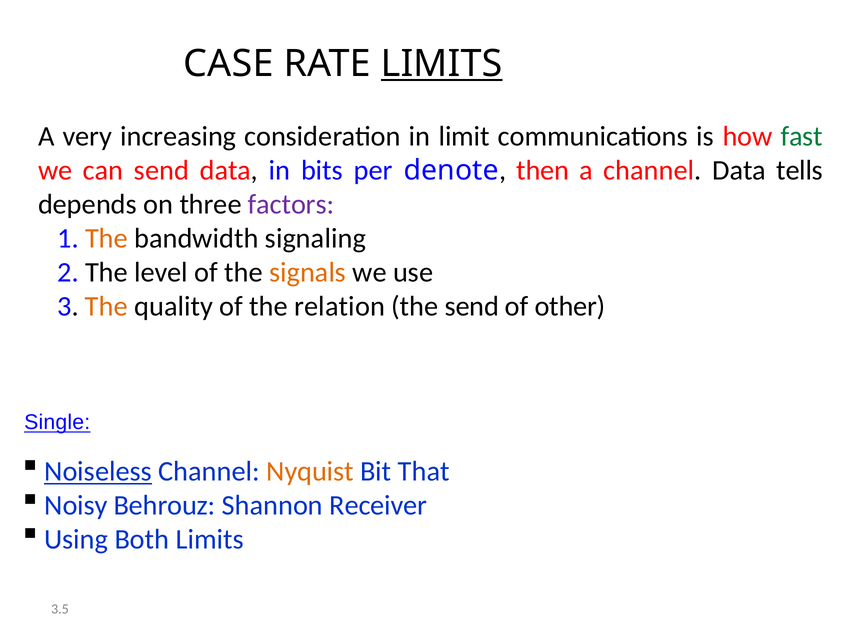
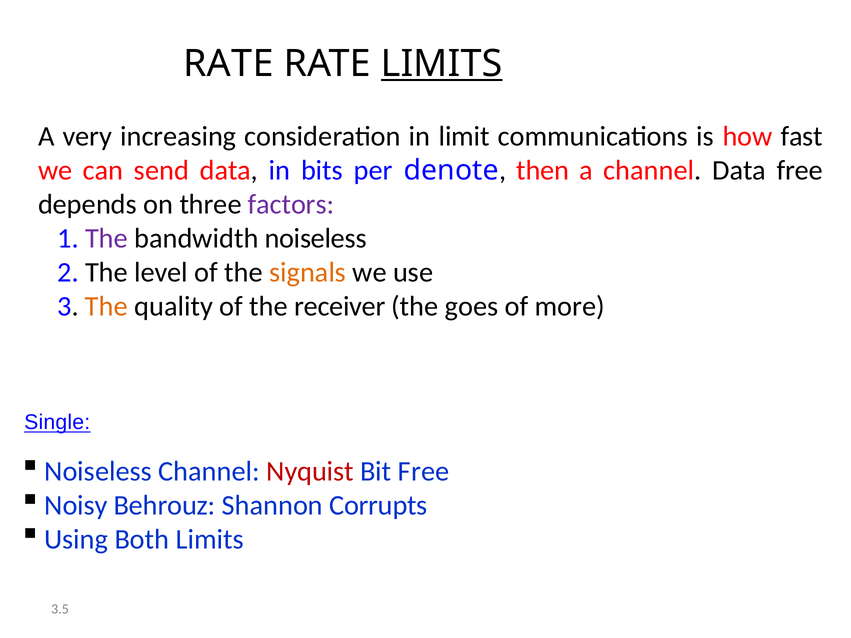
CASE: CASE -> RATE (228, 64)
fast colour: green -> black (802, 136)
Data tells: tells -> free (800, 170)
The colour: orange -> purple (106, 239)
bandwidth signaling: signaling -> noiseless (316, 239)
relation: relation -> receiver (340, 307)
the send: send -> goes (472, 307)
other: other -> more (570, 307)
Noiseless underline: present -> none (98, 472)
Nyquist colour: orange -> red (310, 472)
Bit That: That -> Free (424, 472)
Receiver: Receiver -> Corrupts (378, 506)
